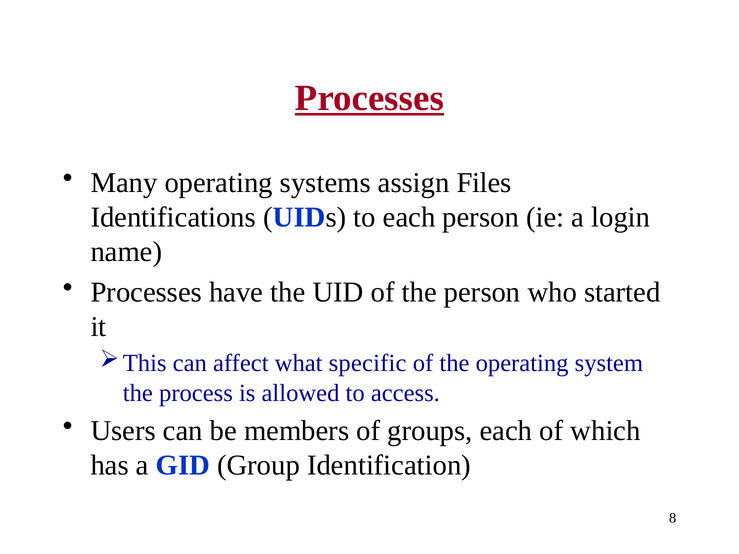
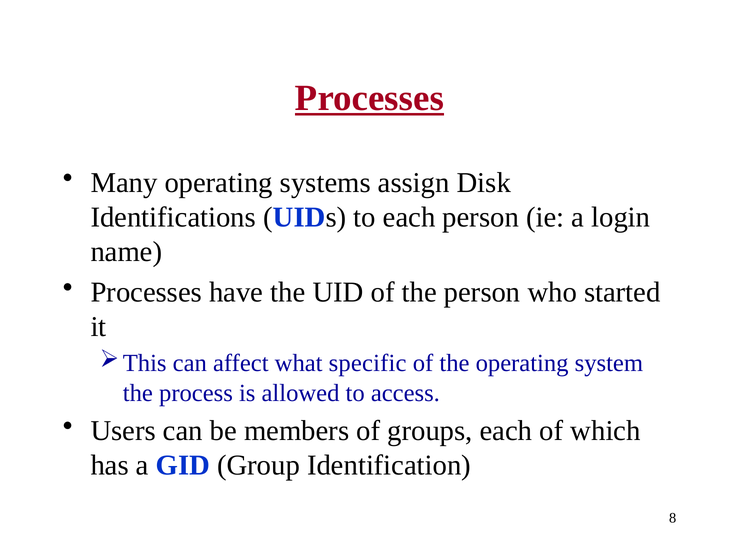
Files: Files -> Disk (484, 183)
